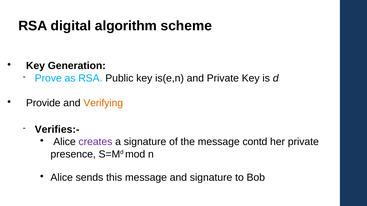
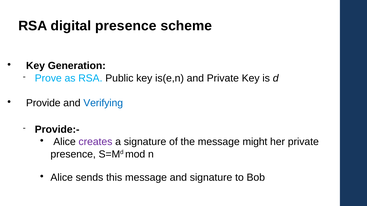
digital algorithm: algorithm -> presence (126, 26)
Verifying colour: orange -> blue (103, 103)
Verifies:-: Verifies:- -> Provide:- (57, 130)
contd: contd -> might (255, 142)
